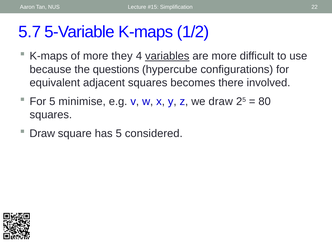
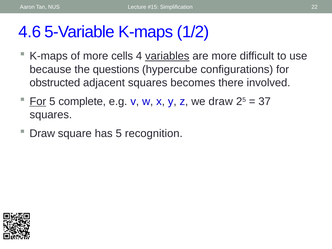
5.7: 5.7 -> 4.6 (30, 32)
they: they -> cells (122, 56)
equivalent: equivalent -> obstructed (55, 83)
For underline: none -> present (38, 101)
minimise: minimise -> complete (82, 101)
80: 80 -> 37 (265, 101)
considered: considered -> recognition (154, 134)
